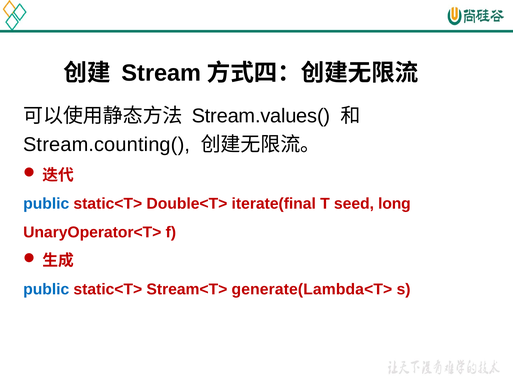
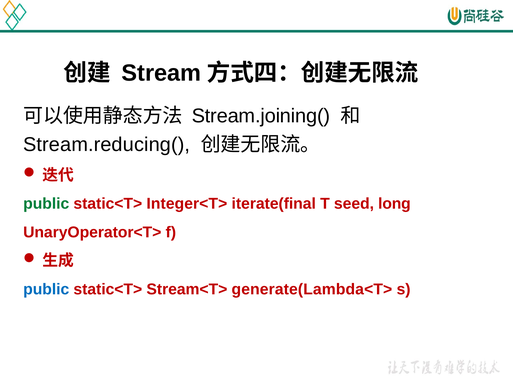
Stream.values(: Stream.values( -> Stream.joining( (261, 116)
Stream.counting(: Stream.counting( -> Stream.reducing( (107, 144)
public colour: blue -> green (46, 204)
Double<T>: Double<T> -> Integer<T> (187, 204)
